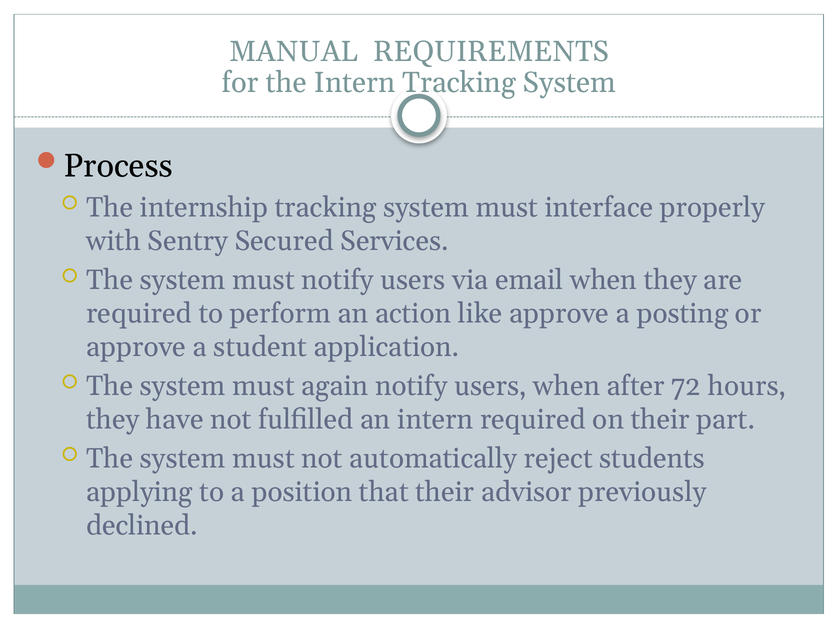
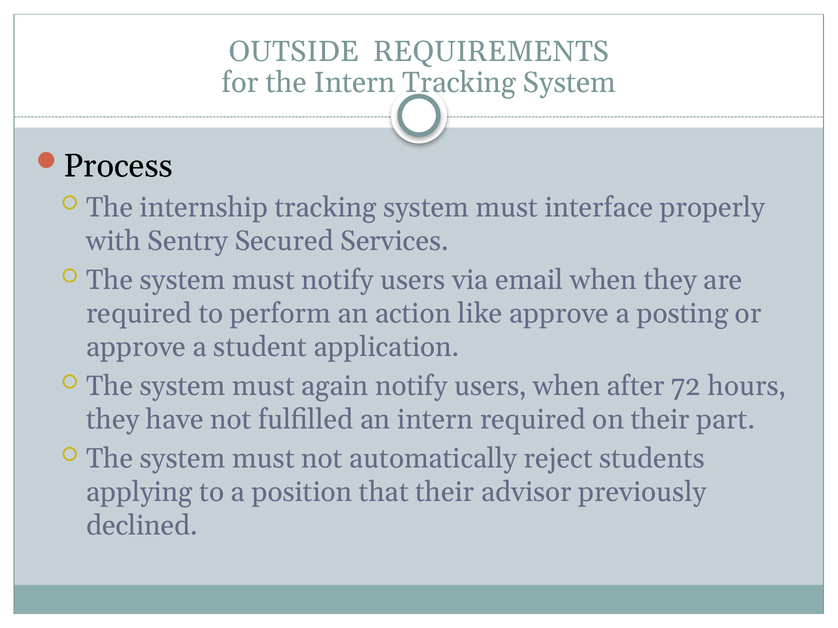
MANUAL: MANUAL -> OUTSIDE (294, 52)
